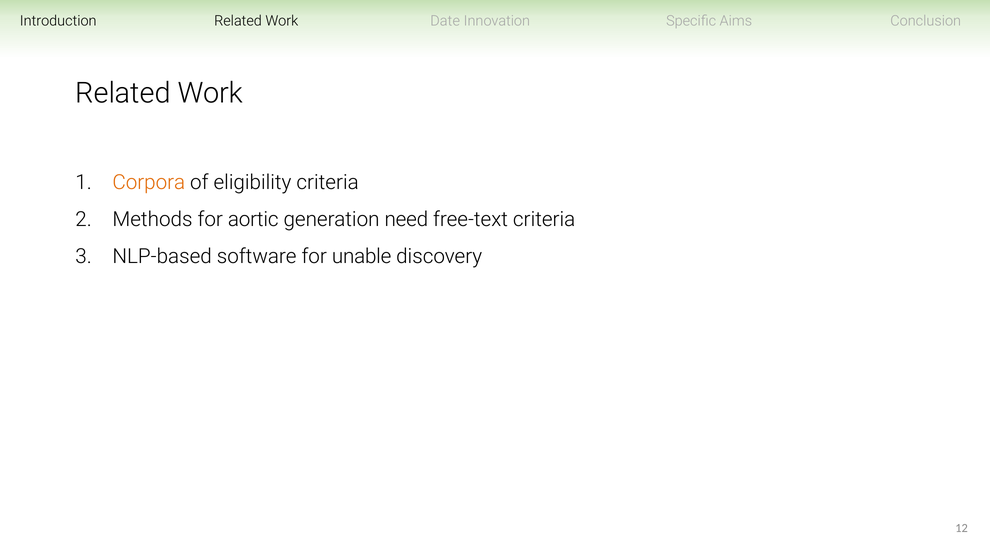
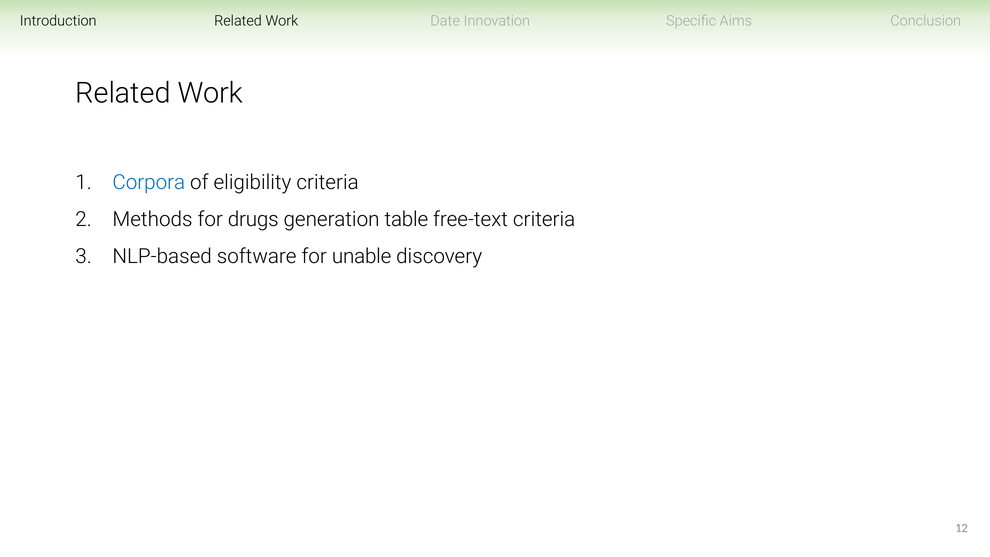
Corpora colour: orange -> blue (149, 182)
aortic: aortic -> drugs (253, 219)
need: need -> table (406, 219)
